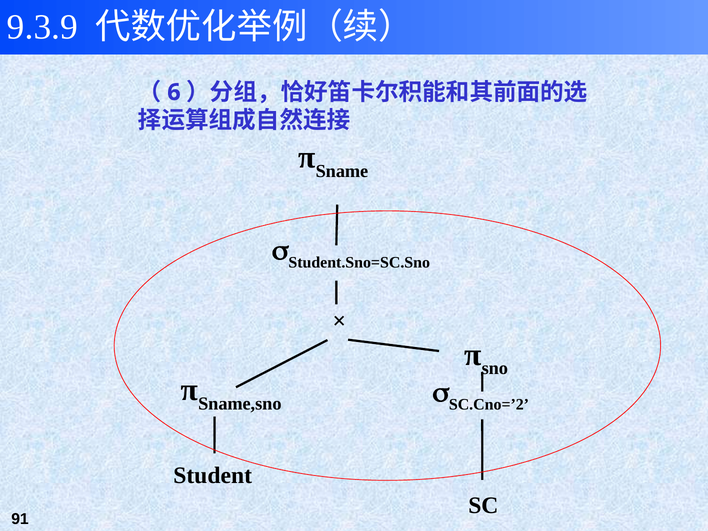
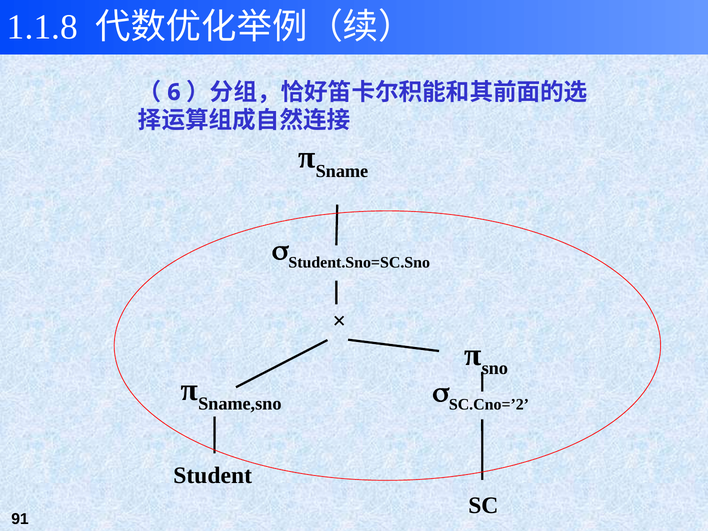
9.3.9: 9.3.9 -> 1.1.8 (42, 27)
